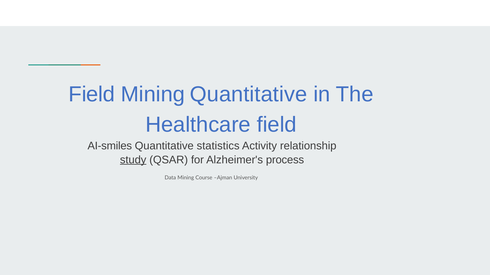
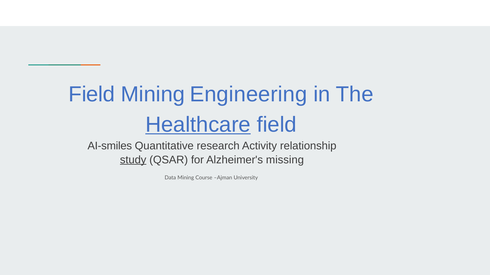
Mining Quantitative: Quantitative -> Engineering (248, 95)
Healthcare underline: none -> present (198, 125)
statistics: statistics -> research (218, 146)
process: process -> missing (285, 160)
